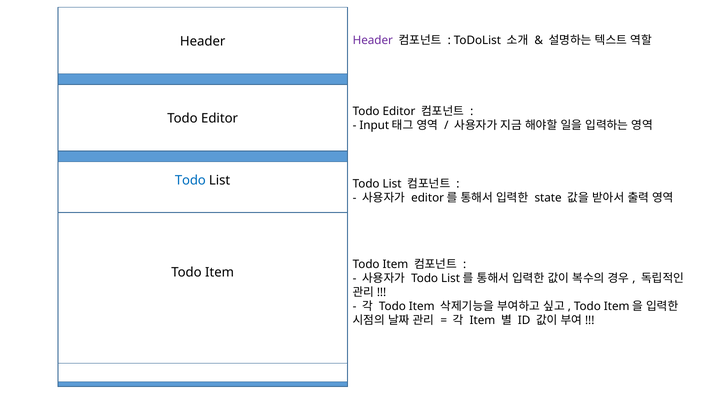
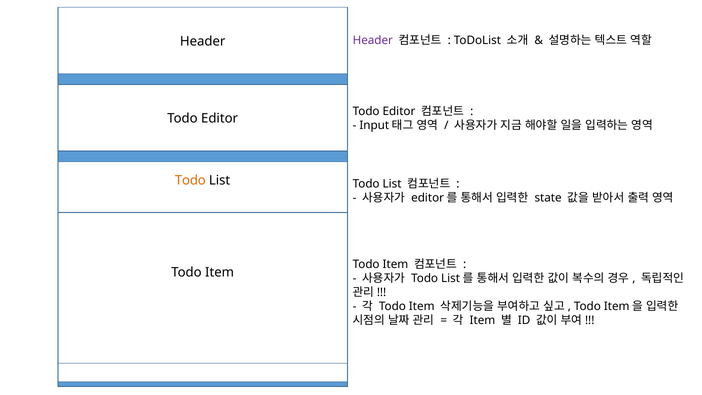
Todo colour: blue -> orange (190, 180)
